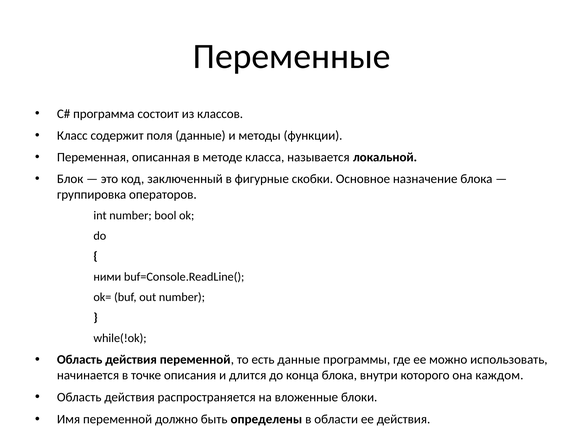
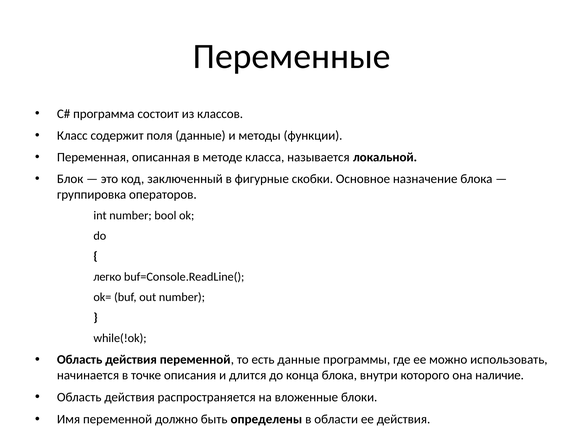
ними: ними -> легко (107, 277)
каждом: каждом -> наличие (500, 375)
